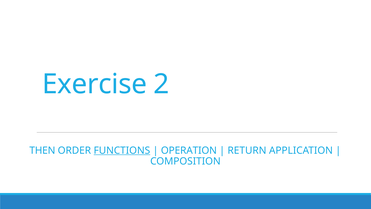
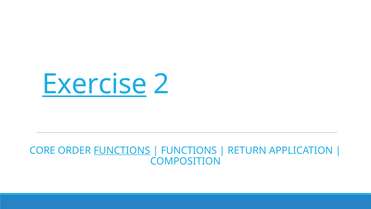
Exercise underline: none -> present (95, 84)
THEN: THEN -> CORE (42, 150)
OPERATION: OPERATION -> FUNCTIONS (189, 150)
